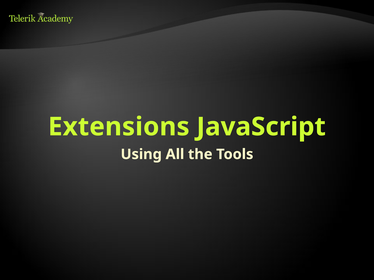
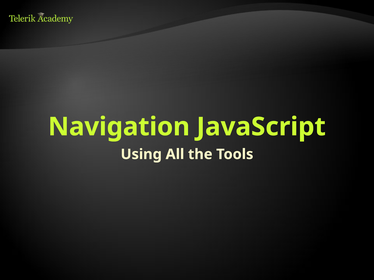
Extensions: Extensions -> Navigation (119, 127)
